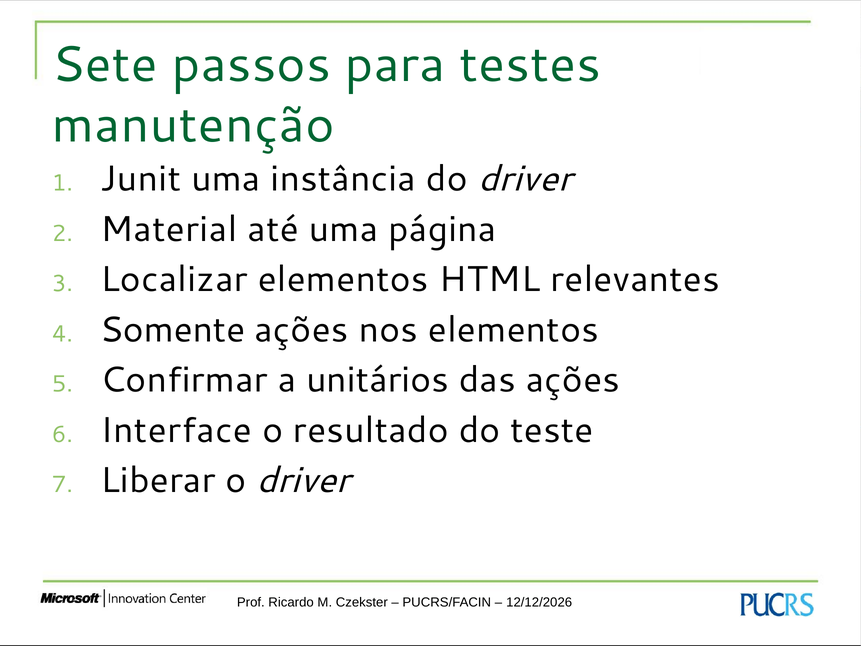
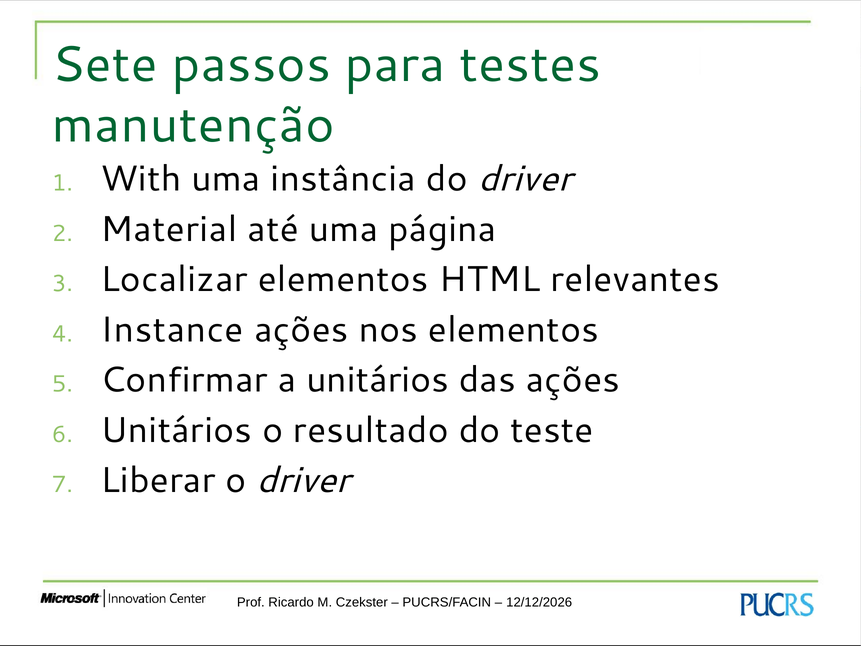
Junit: Junit -> With (141, 179)
Somente: Somente -> Instance (172, 330)
Interface: Interface -> Unitários (176, 430)
